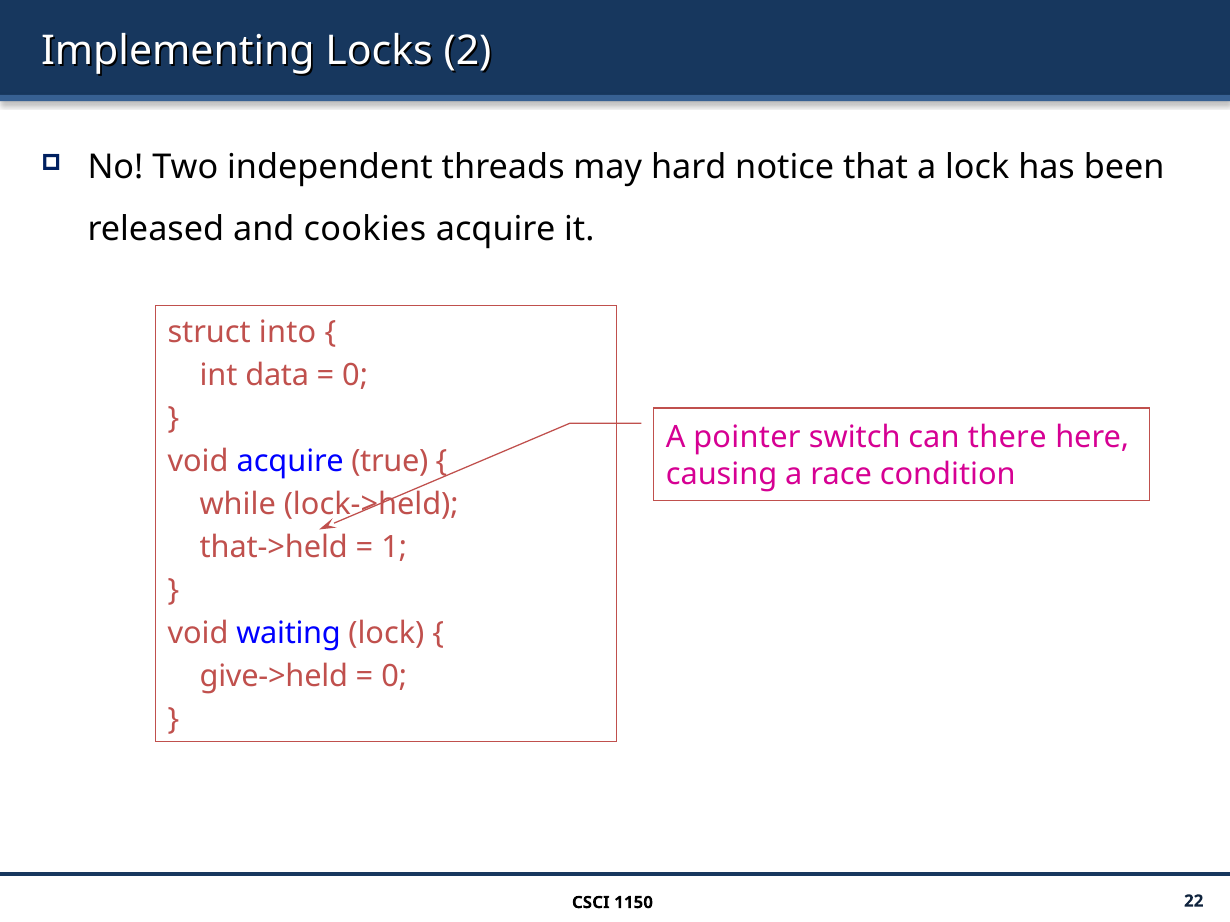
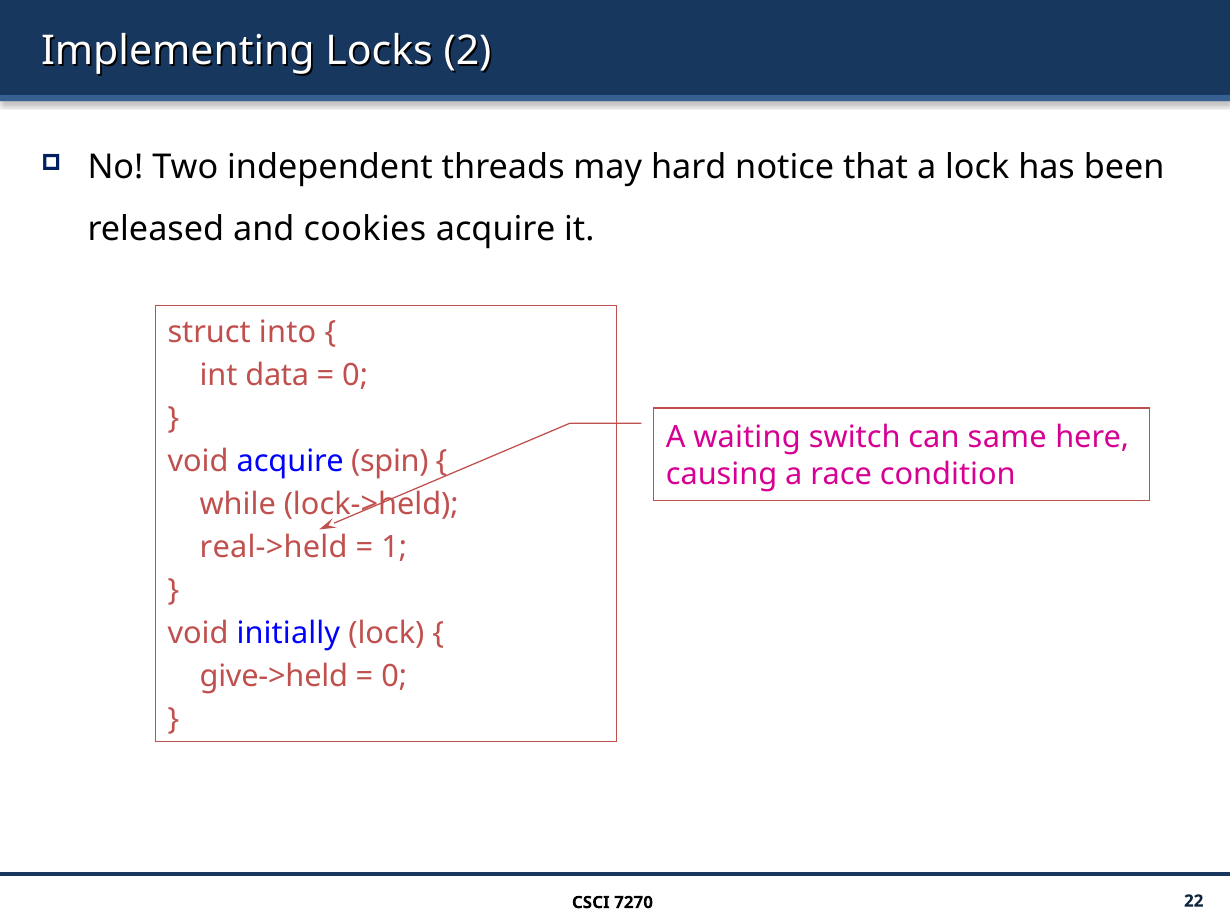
pointer: pointer -> waiting (747, 438)
there: there -> same (1007, 438)
true: true -> spin (390, 462)
that->held: that->held -> real->held (274, 548)
waiting: waiting -> initially (288, 634)
1150: 1150 -> 7270 (634, 903)
